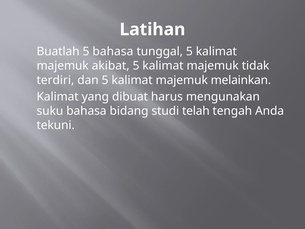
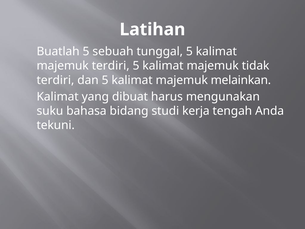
5 bahasa: bahasa -> sebuah (113, 52)
majemuk akibat: akibat -> terdiri (111, 66)
telah: telah -> kerja (196, 111)
